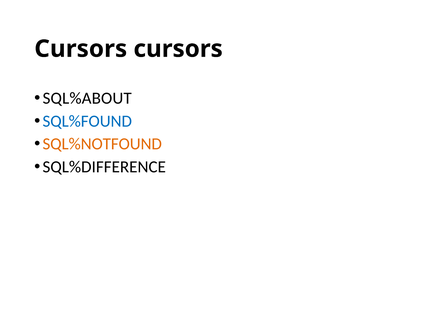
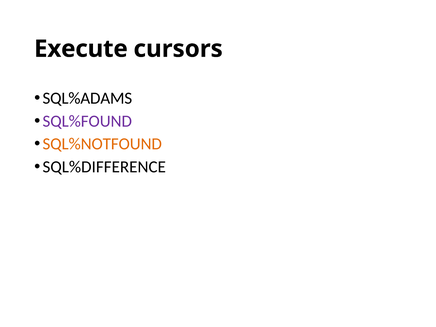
Cursors: Cursors -> Execute (81, 49)
SQL%ABOUT: SQL%ABOUT -> SQL%ADAMS (87, 98)
SQL%FOUND colour: blue -> purple (87, 121)
